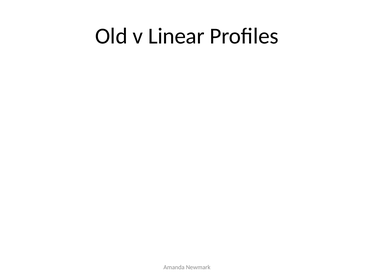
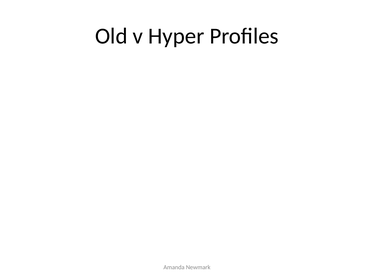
Linear: Linear -> Hyper (176, 36)
